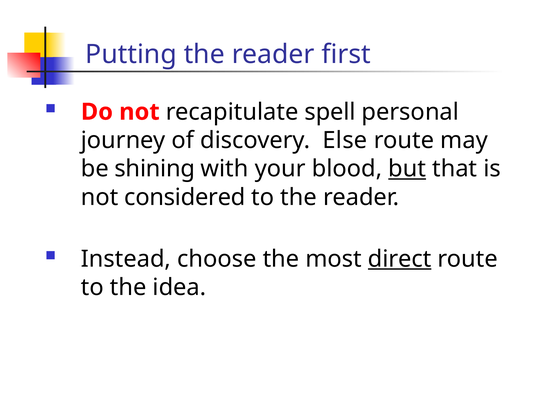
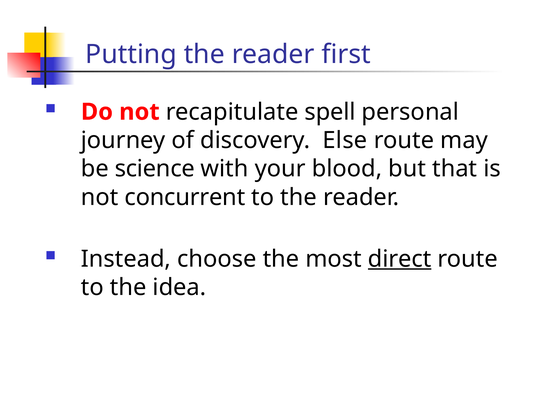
shining: shining -> science (155, 169)
but underline: present -> none (407, 169)
considered: considered -> concurrent (185, 197)
